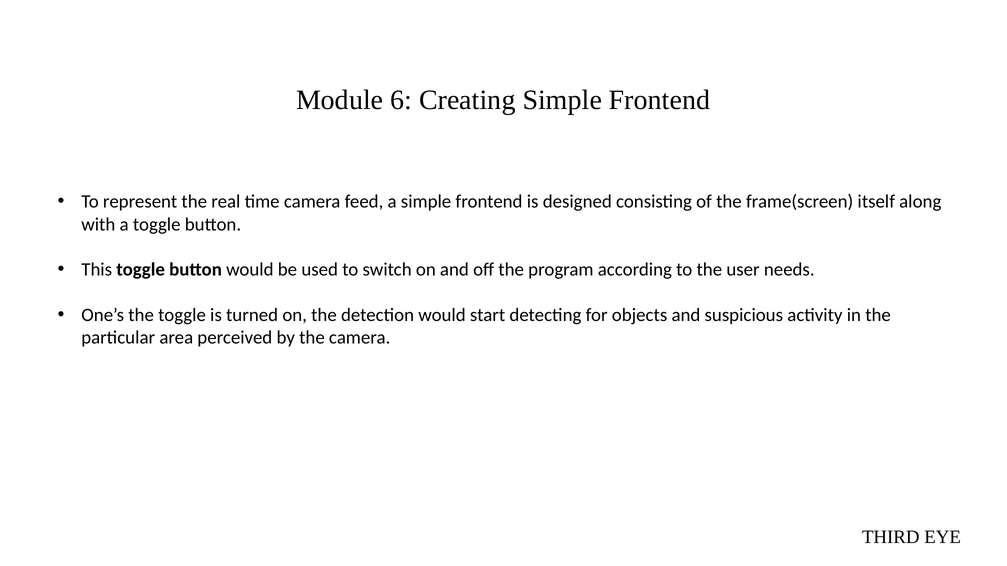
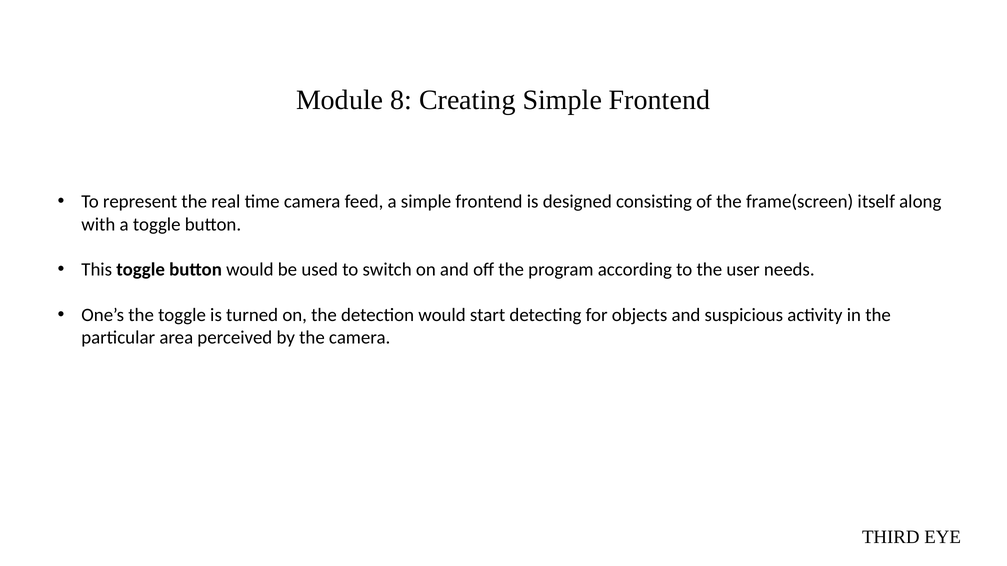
6: 6 -> 8 (401, 100)
